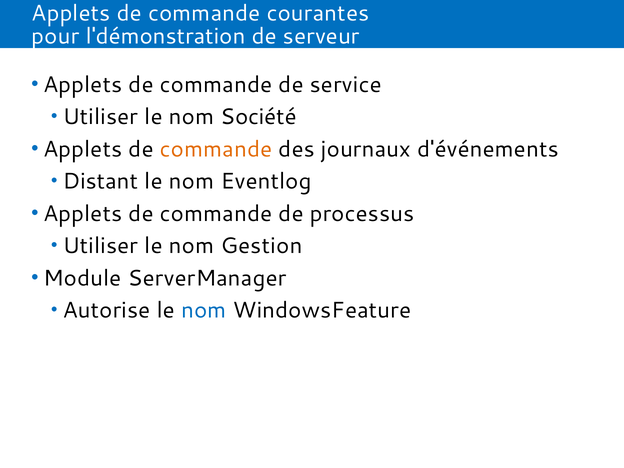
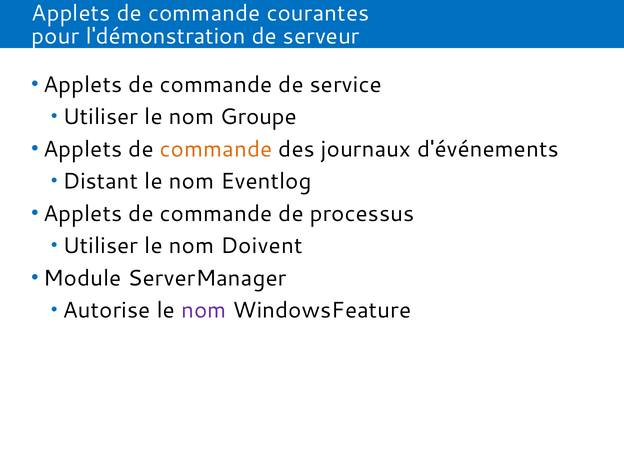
Société: Société -> Groupe (258, 117)
Gestion: Gestion -> Doivent (262, 246)
nom colour: blue -> purple (204, 310)
